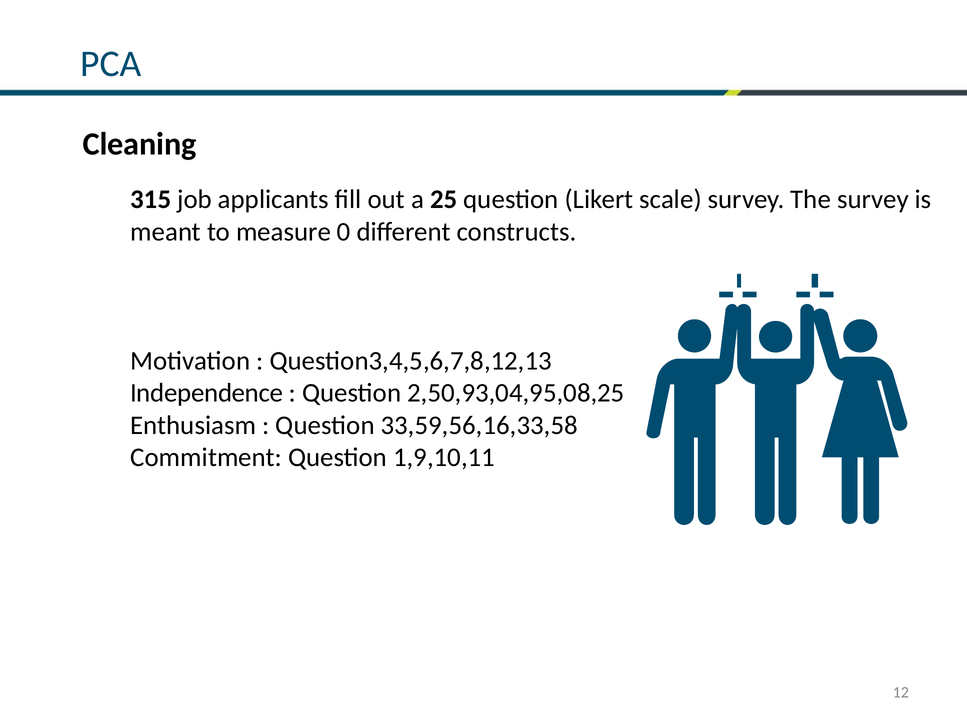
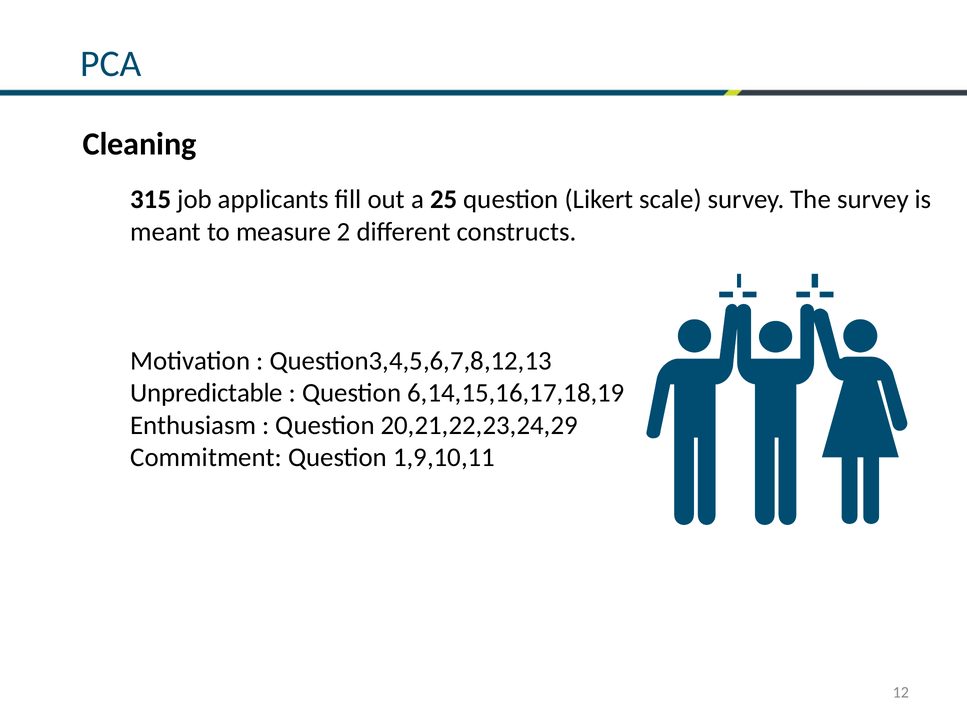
0: 0 -> 2 (344, 232)
Independence: Independence -> Unpredictable (207, 393)
2,50,93,04,95,08,25: 2,50,93,04,95,08,25 -> 6,14,15,16,17,18,19 (516, 393)
33,59,56,16,33,58: 33,59,56,16,33,58 -> 20,21,22,23,24,29 (479, 425)
